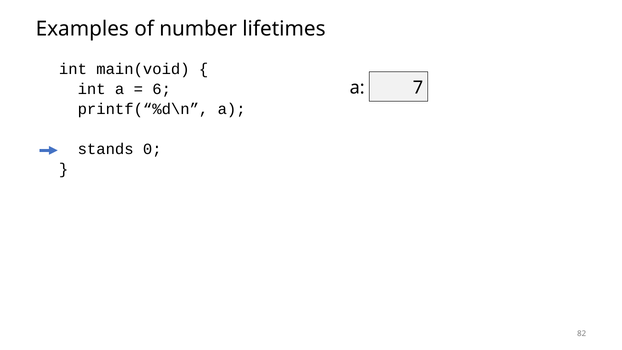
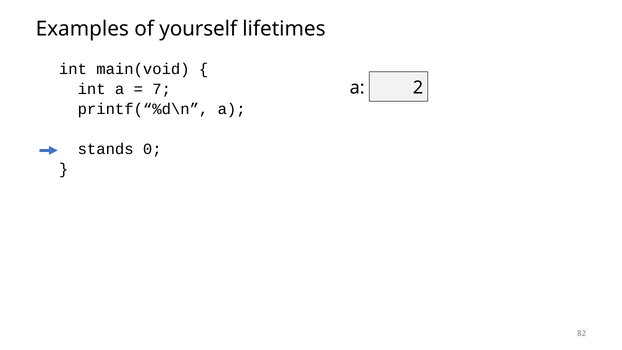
number: number -> yourself (198, 29)
7: 7 -> 2 (418, 88)
6: 6 -> 7 (162, 89)
